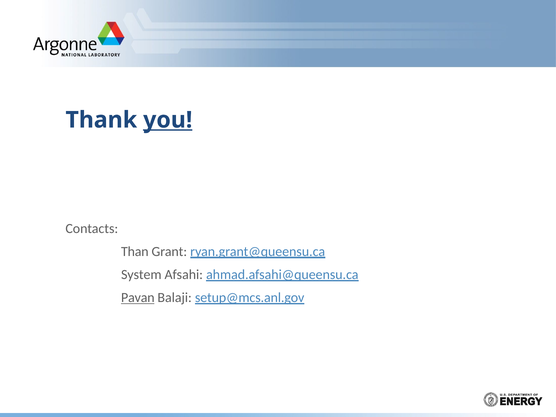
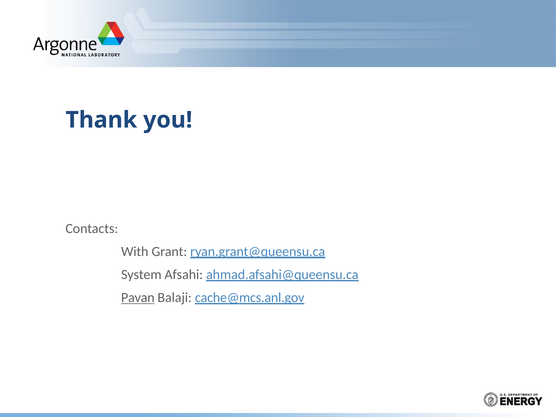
you underline: present -> none (168, 120)
Than: Than -> With (135, 251)
setup@mcs.anl.gov: setup@mcs.anl.gov -> cache@mcs.anl.gov (250, 298)
